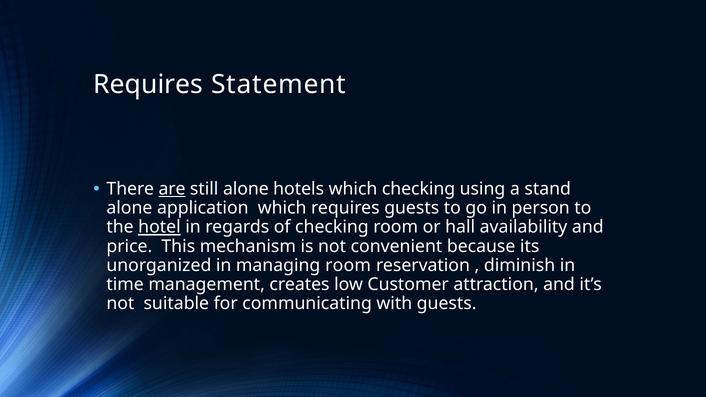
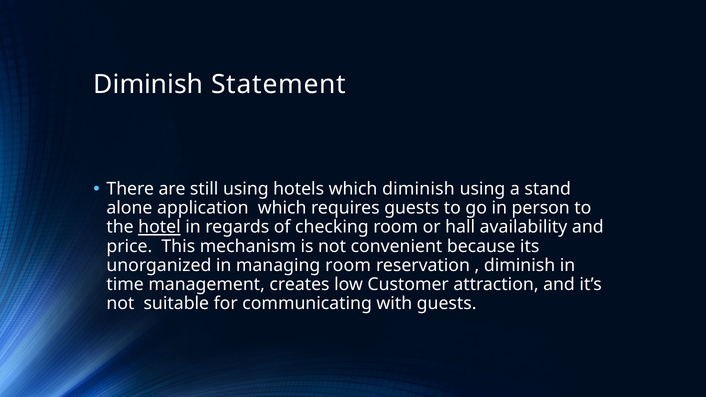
Requires: Requires -> Diminish (148, 84)
are underline: present -> none (172, 189)
still alone: alone -> using (246, 189)
which checking: checking -> diminish (418, 189)
